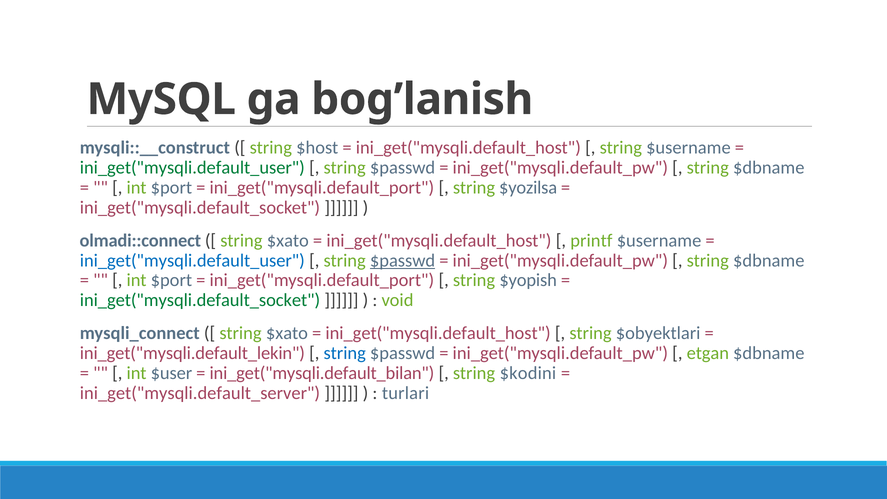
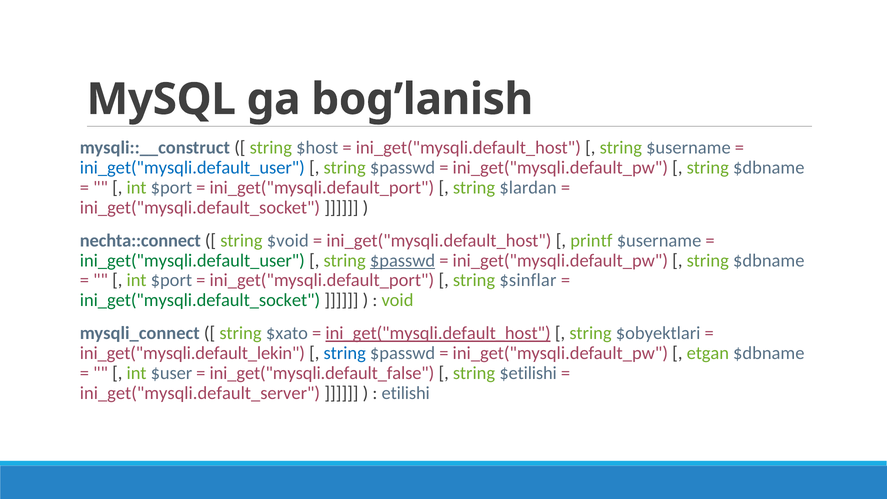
ini_get("mysqli.default_user colour: green -> blue (192, 167)
$yozilsa: $yozilsa -> $lardan (528, 187)
olmadi::connect: olmadi::connect -> nechta::connect (140, 240)
$xato: $xato -> $void (288, 240)
ini_get("mysqli.default_user colour: blue -> green (192, 260)
$yopish: $yopish -> $sinflar (528, 280)
ini_get("mysqli.default_host underline: none -> present (438, 333)
ini_get("mysqli.default_bilan: ini_get("mysqli.default_bilan -> ini_get("mysqli.default_false (322, 373)
$kodini: $kodini -> $etilishi (528, 373)
turlari: turlari -> etilishi (406, 393)
